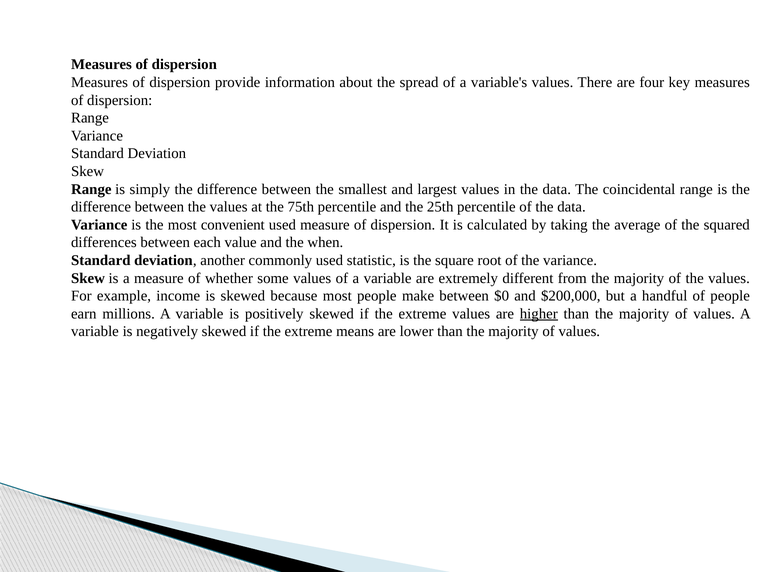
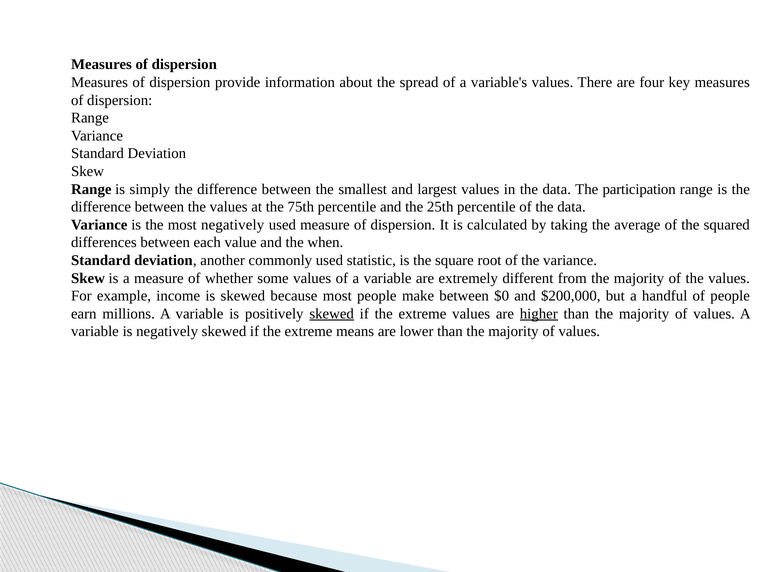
coincidental: coincidental -> participation (639, 189)
most convenient: convenient -> negatively (233, 225)
skewed underline: none -> present (332, 314)
